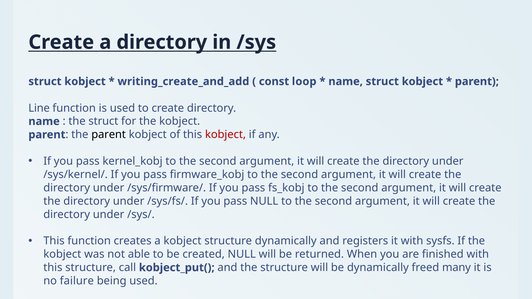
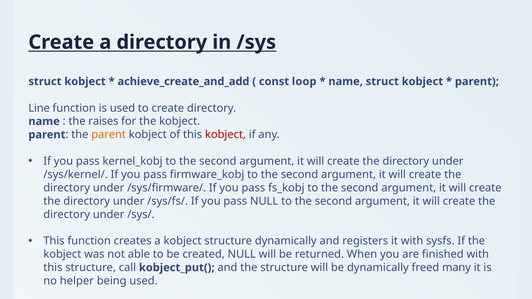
writing_create_and_add: writing_create_and_add -> achieve_create_and_add (183, 82)
the struct: struct -> raises (103, 121)
parent colour: black -> orange (109, 135)
failure: failure -> helper (77, 281)
